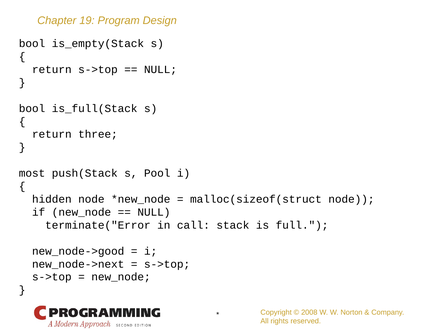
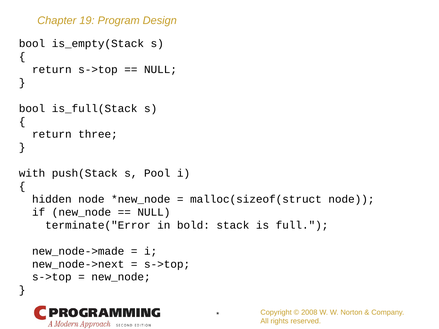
most: most -> with (32, 173)
call: call -> bold (193, 225)
new_node->good: new_node->good -> new_node->made (78, 251)
